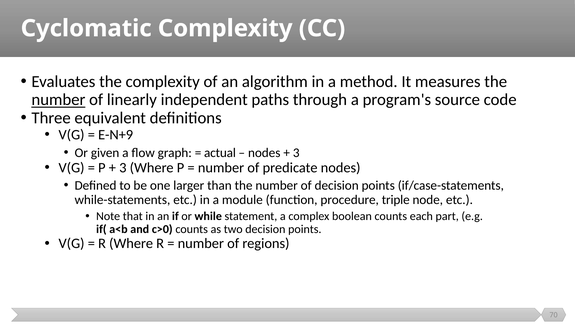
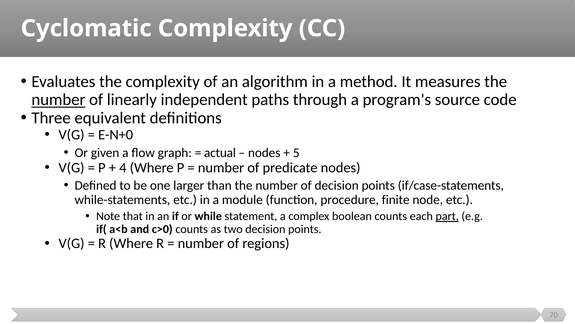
E-N+9: E-N+9 -> E-N+0 (116, 135)
3: 3 -> 5 (296, 152)
3: 3 -> 4 (123, 167)
triple: triple -> finite (396, 199)
part underline: none -> present (447, 216)
